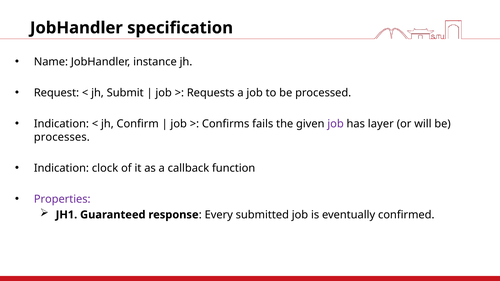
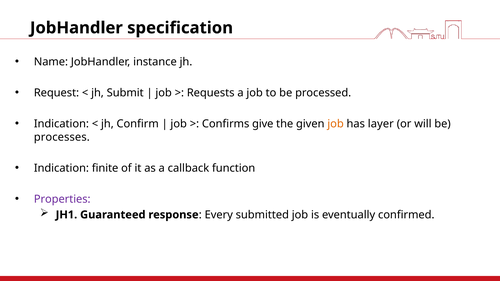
fails: fails -> give (263, 124)
job colour: purple -> orange (336, 124)
clock: clock -> finite (105, 168)
